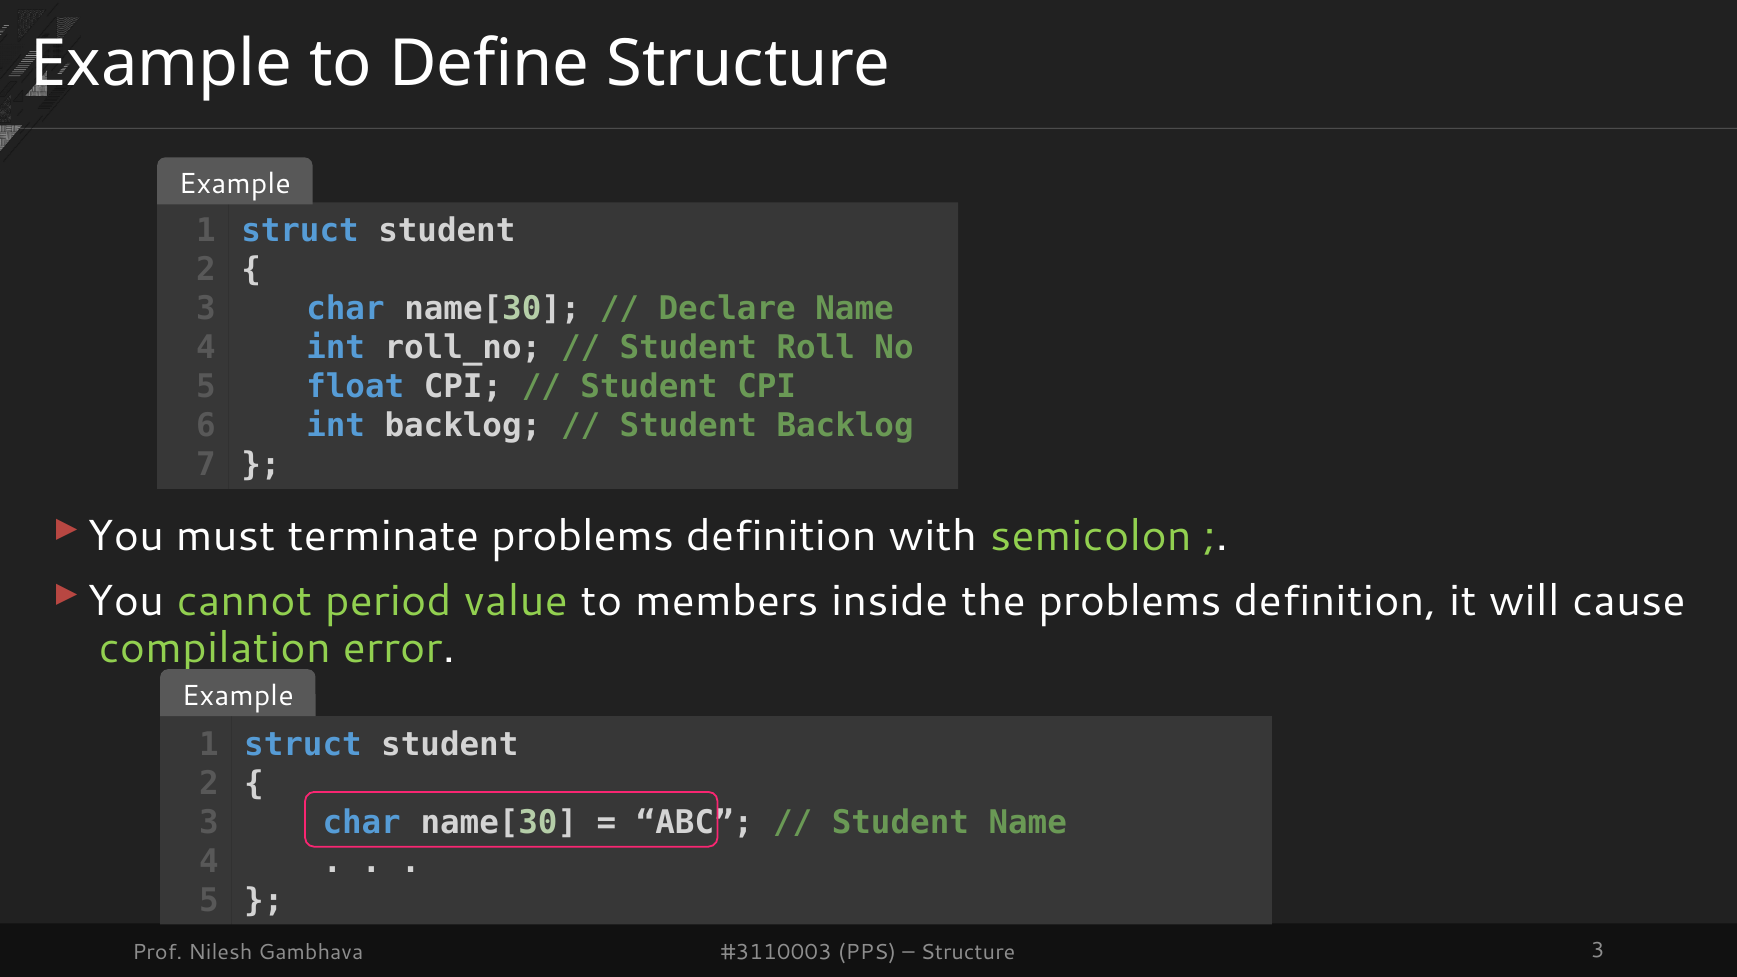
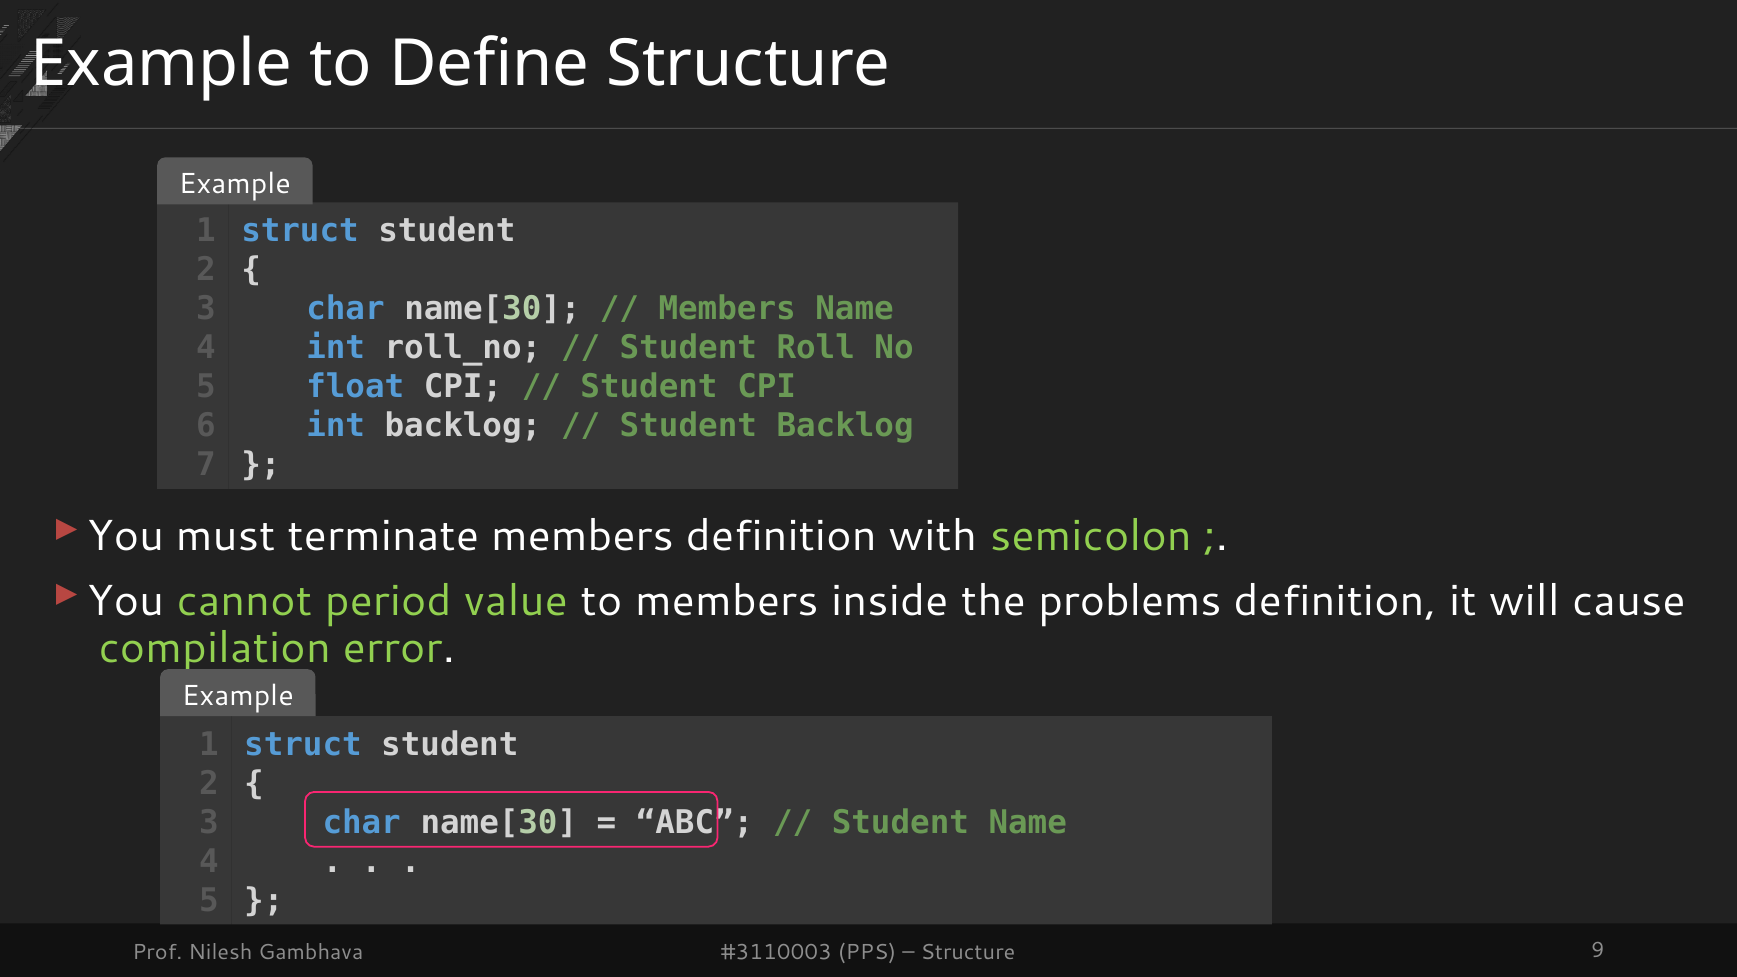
Declare: Declare -> Members (727, 309)
terminate problems: problems -> members (583, 536)
Structure 3: 3 -> 9 (1598, 950)
